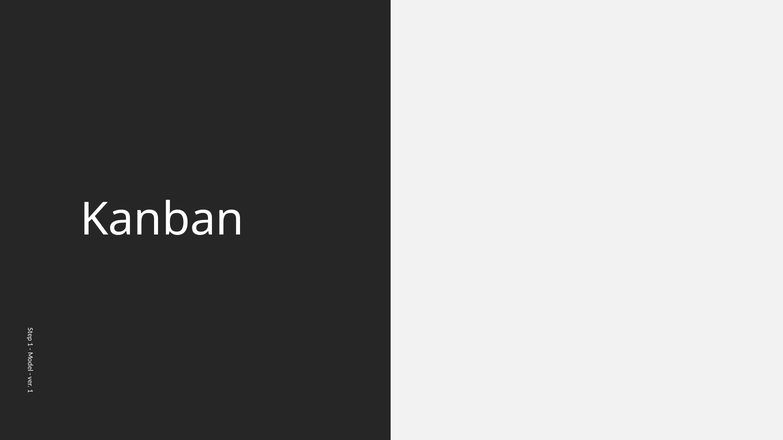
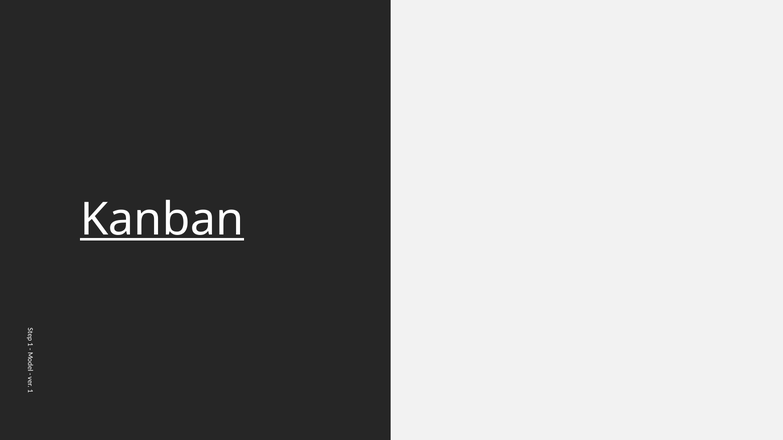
Kanban underline: none -> present (162, 220)
